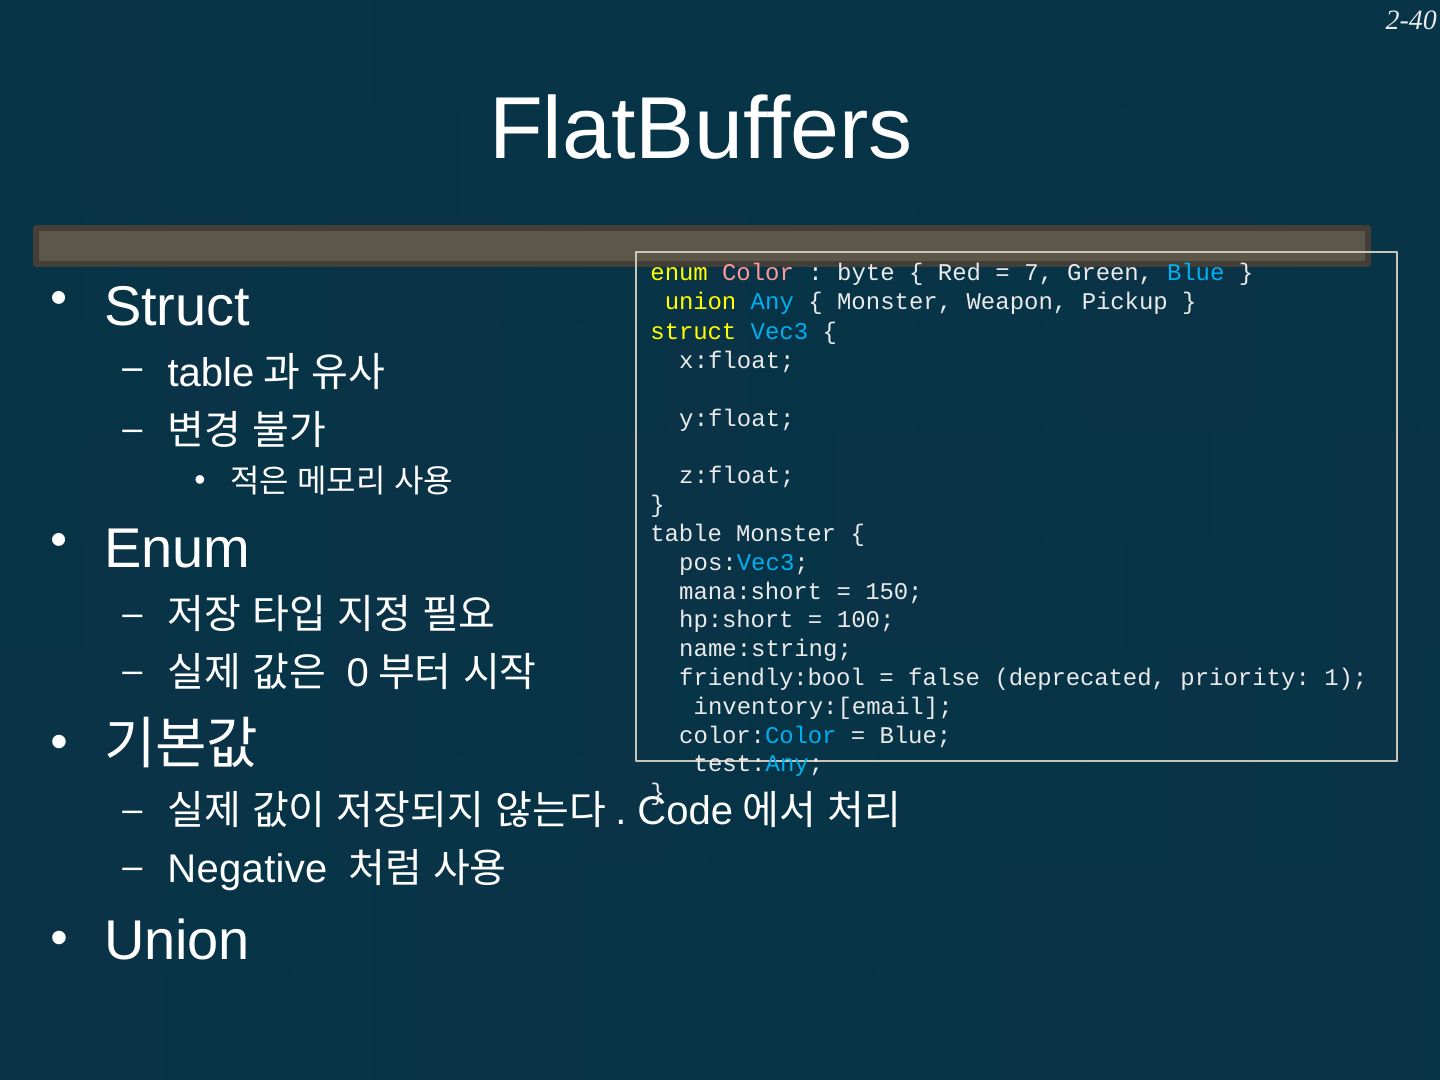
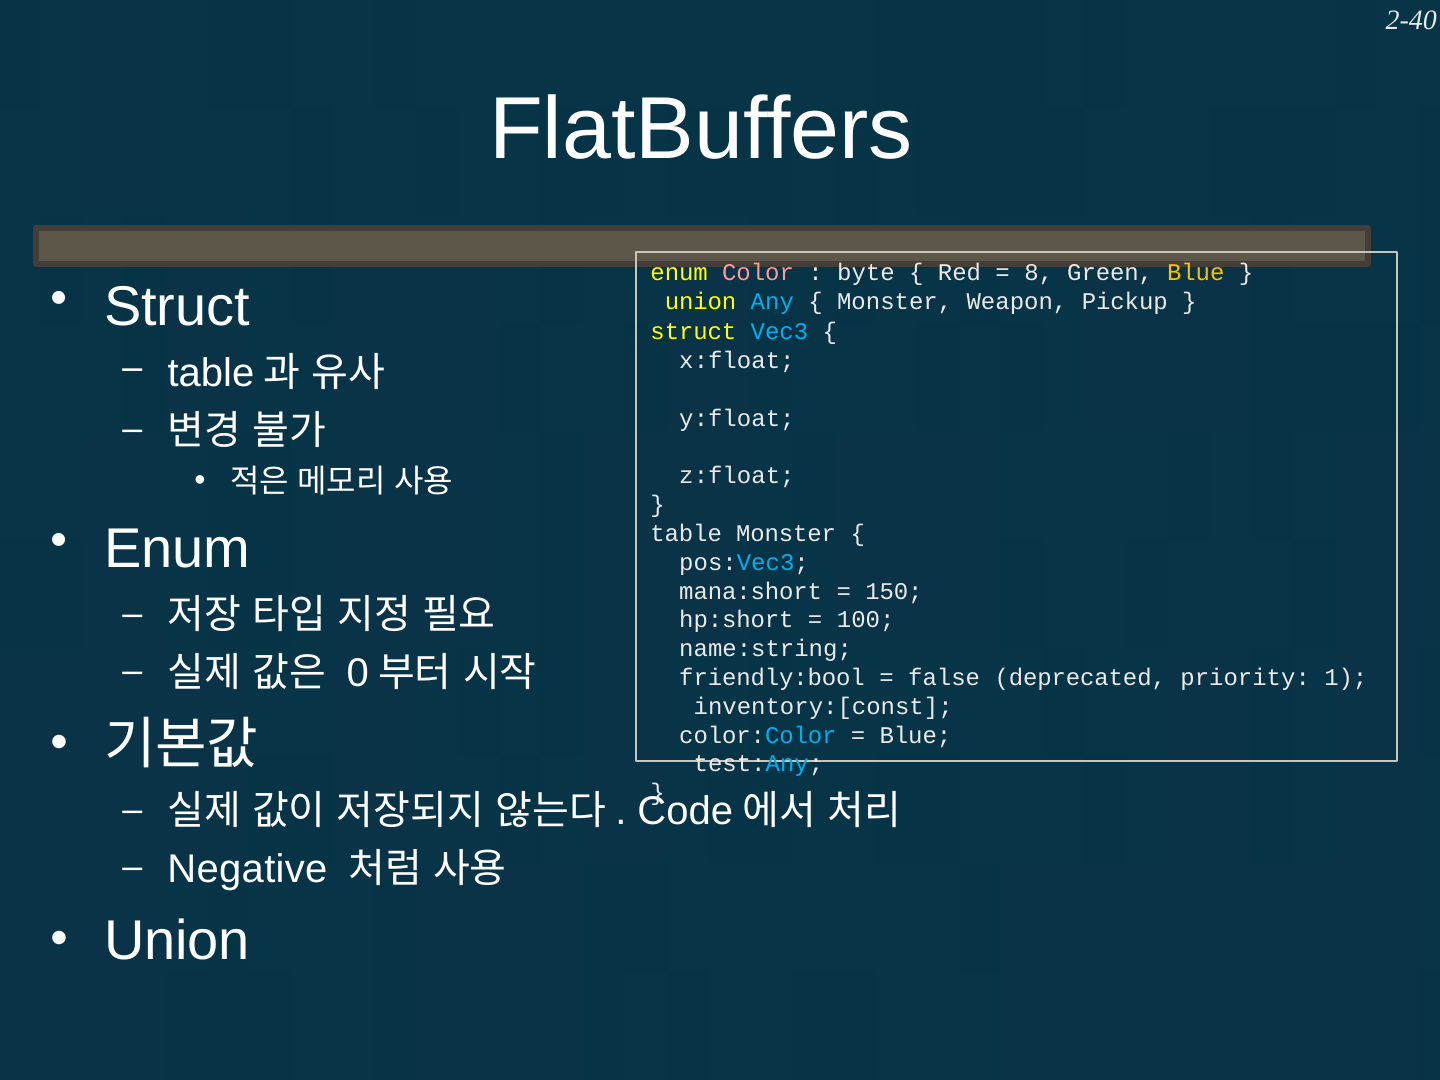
7: 7 -> 8 (1039, 272)
Blue colour: light blue -> yellow (1196, 272)
inventory:[email: inventory:[email -> inventory:[const (823, 706)
